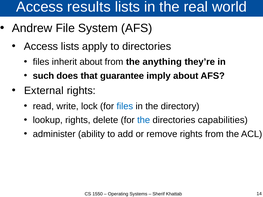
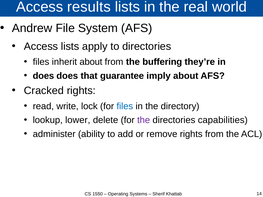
anything: anything -> buffering (162, 62)
such: such -> does (43, 76)
External: External -> Cracked (44, 91)
lookup rights: rights -> lower (78, 120)
the colour: blue -> purple (144, 120)
